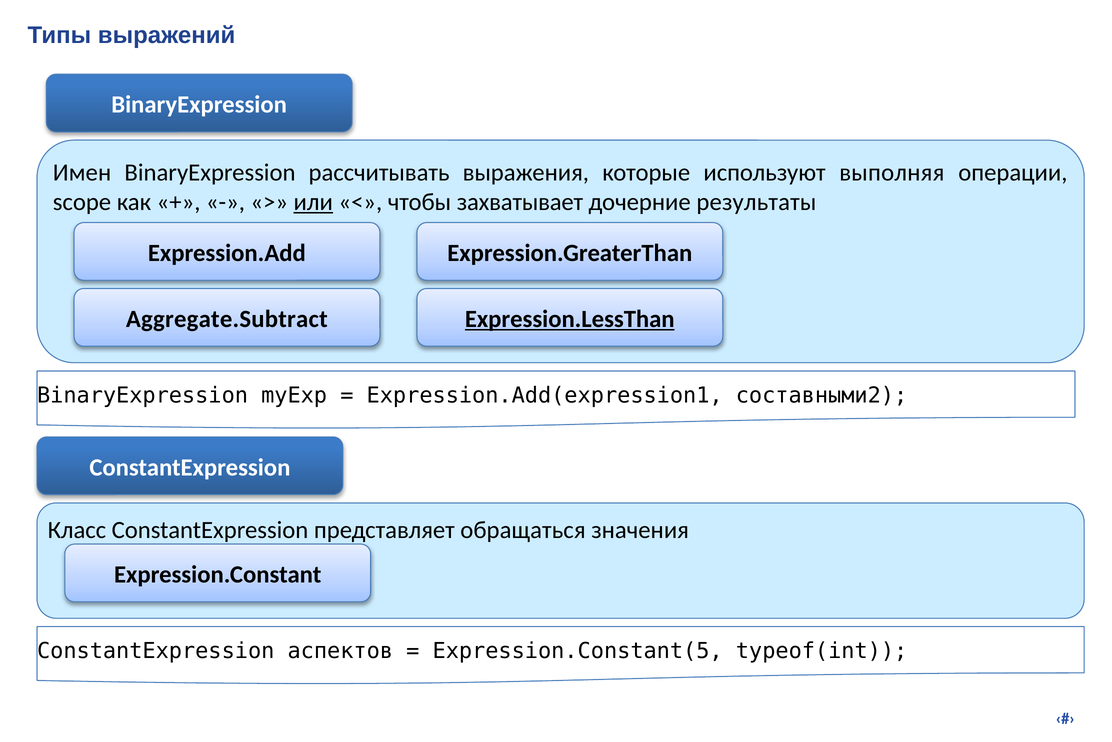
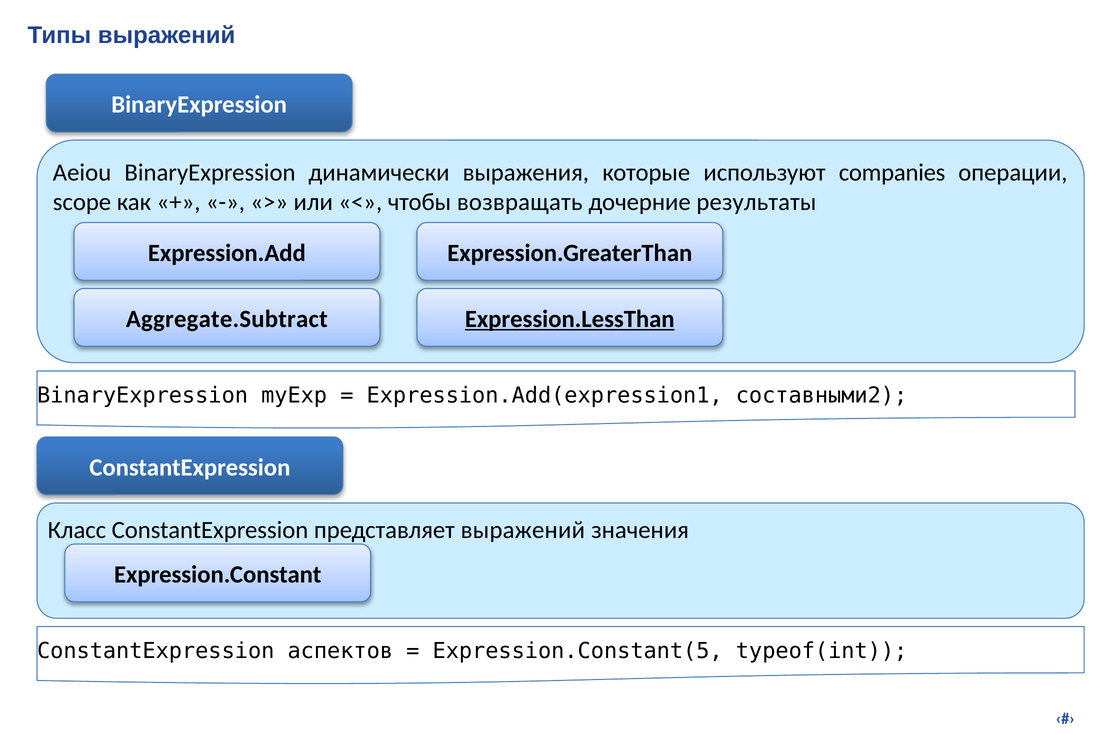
Имен: Имен -> Aeiou (82, 172)
рассчитывать: рассчитывать -> динамически (379, 172)
выполняя: выполняя -> companies (892, 172)
или underline: present -> none (313, 202)
захватывает: захватывает -> возвращать (520, 202)
обращаться: обращаться -> выражений (523, 530)
